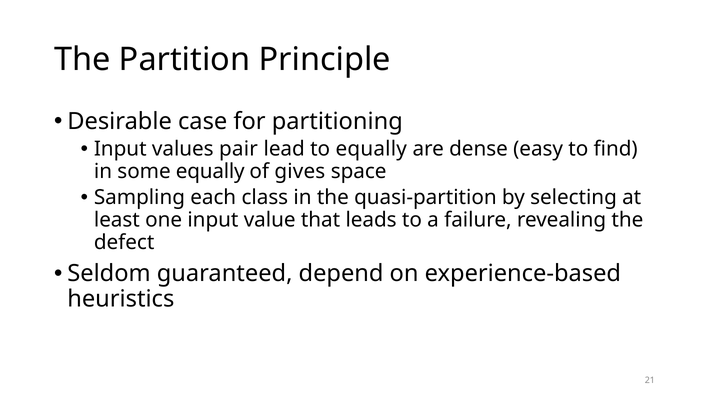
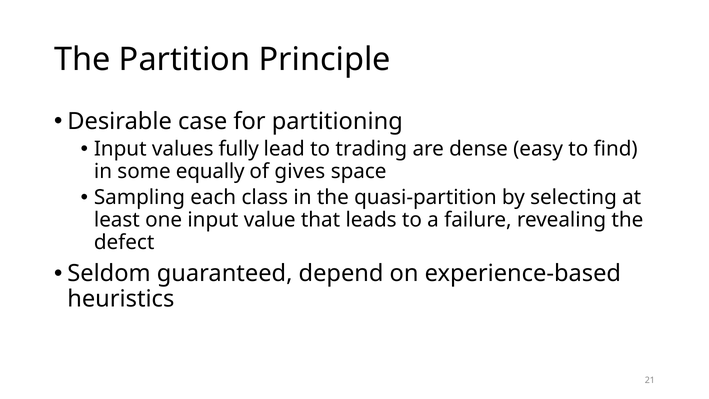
pair: pair -> fully (239, 149)
to equally: equally -> trading (371, 149)
